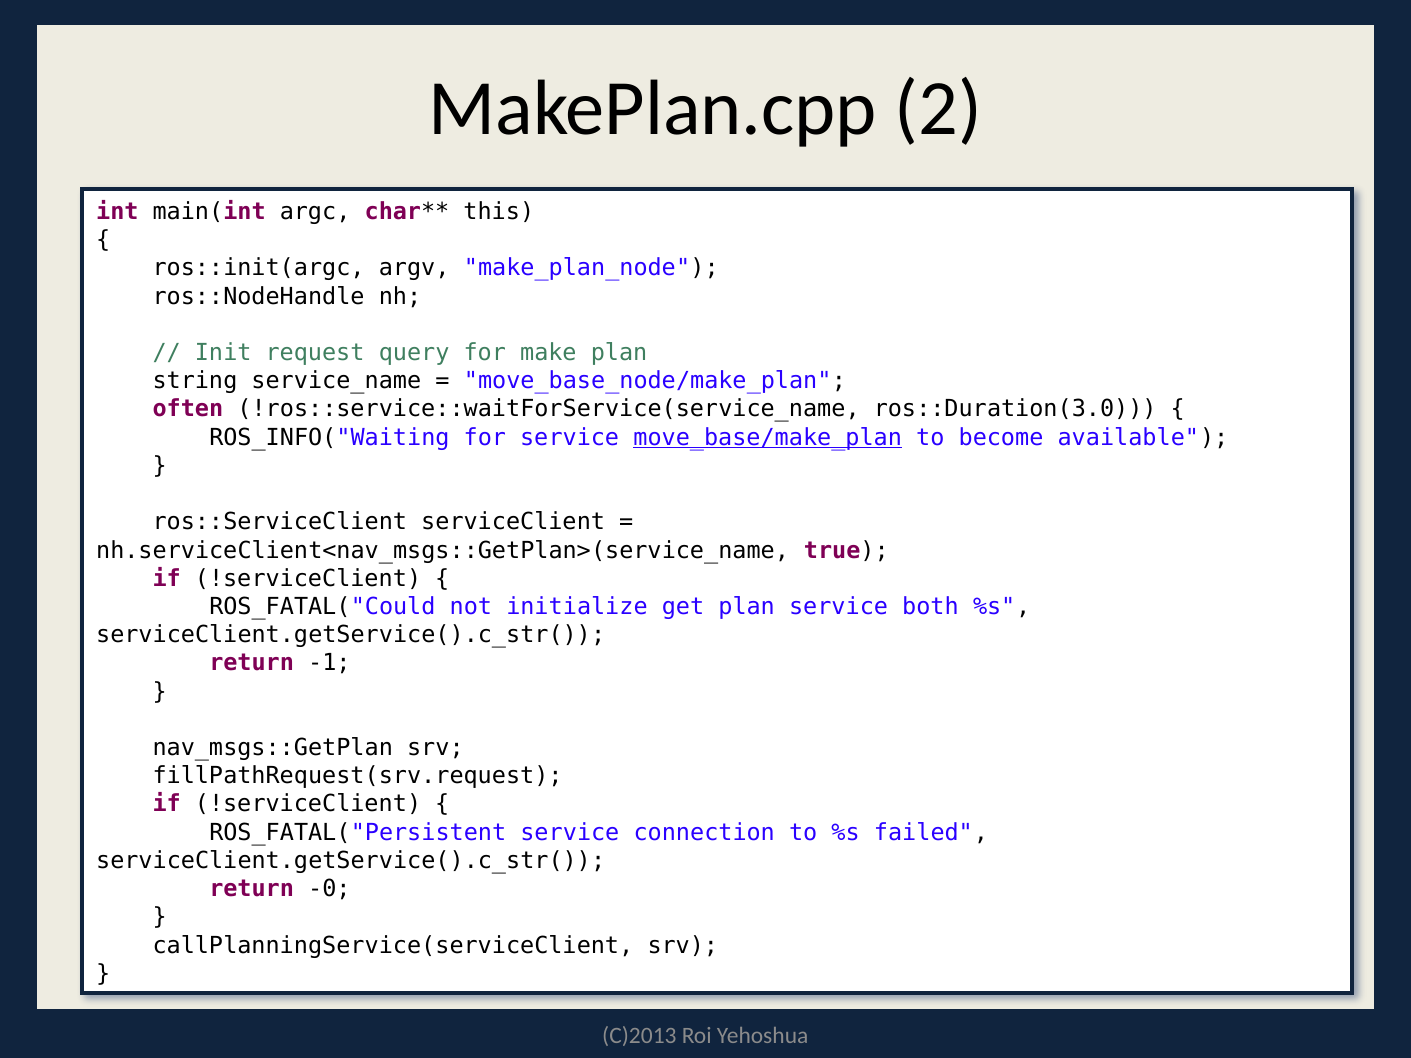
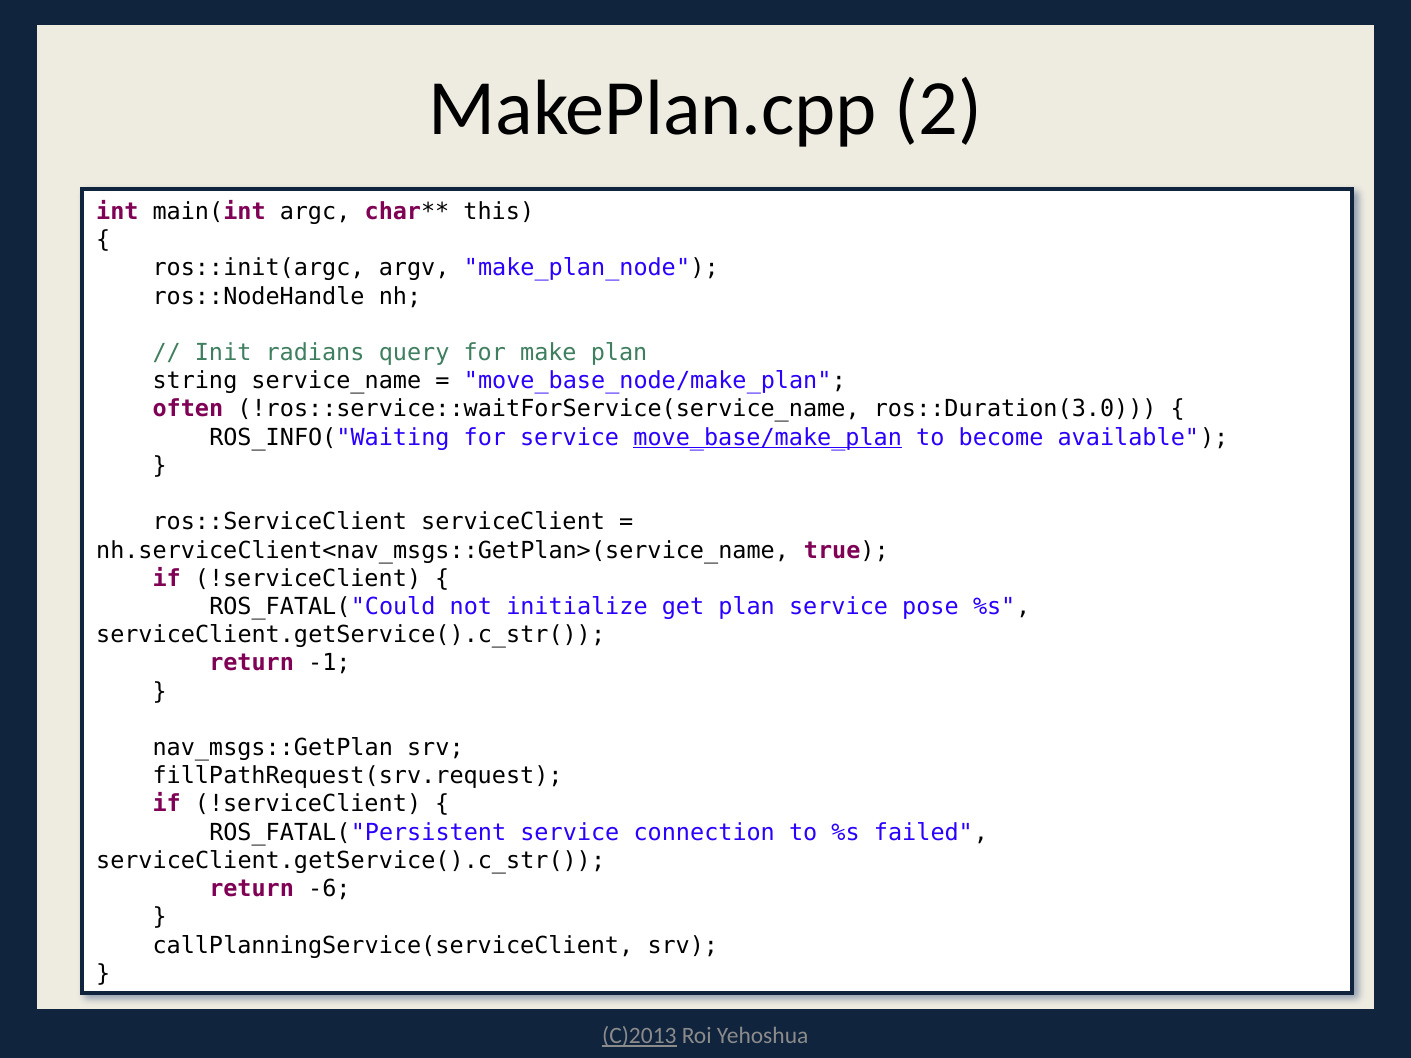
request: request -> radians (315, 353)
both: both -> pose (930, 607)
-0: -0 -> -6 (329, 889)
C)2013 underline: none -> present (639, 1036)
